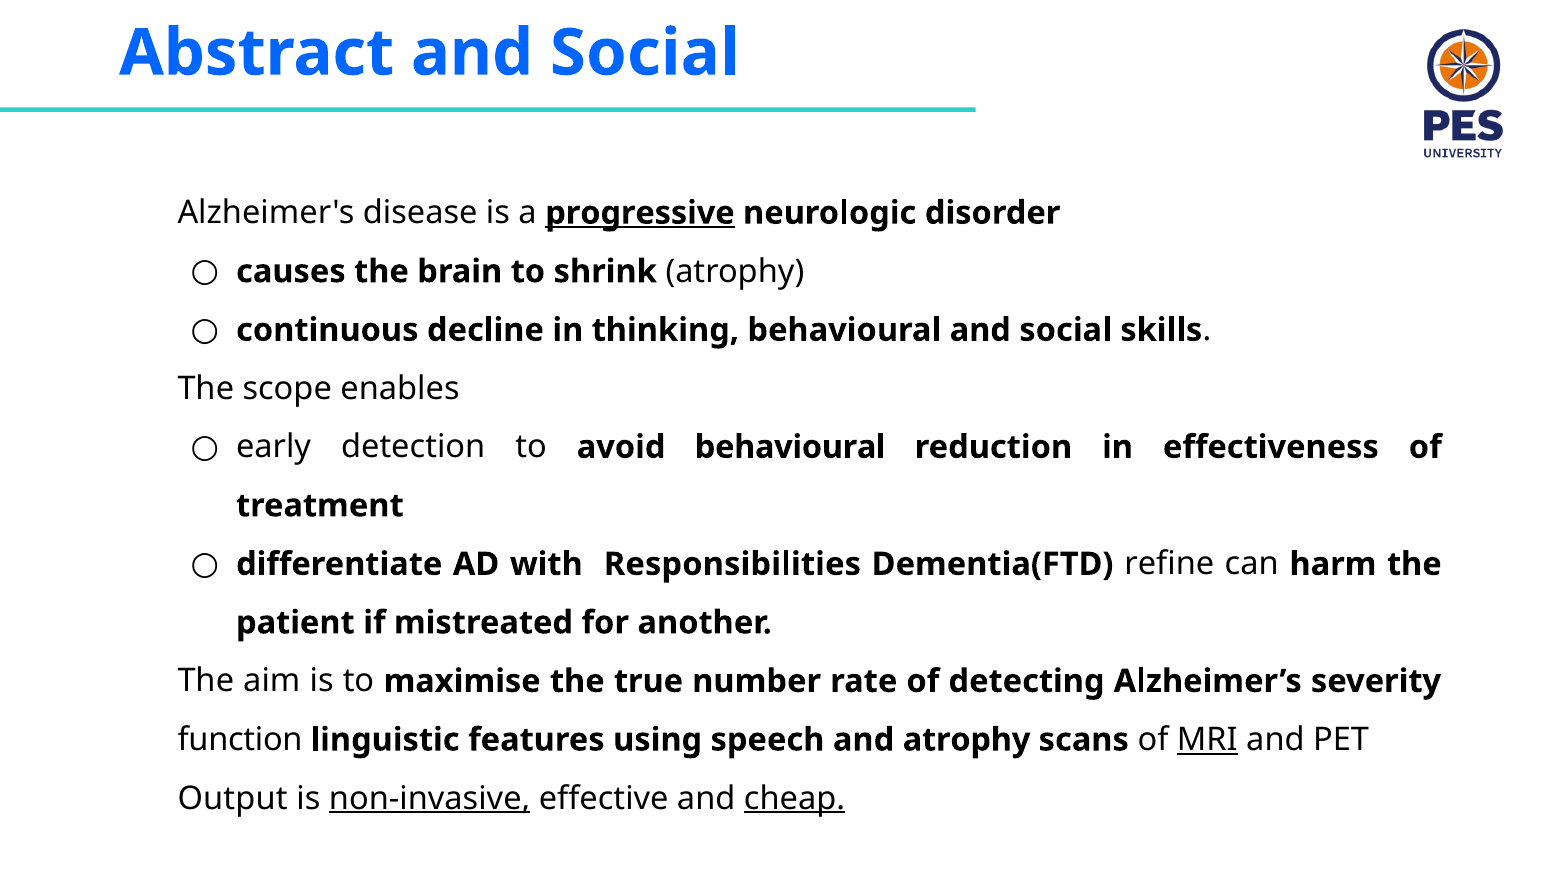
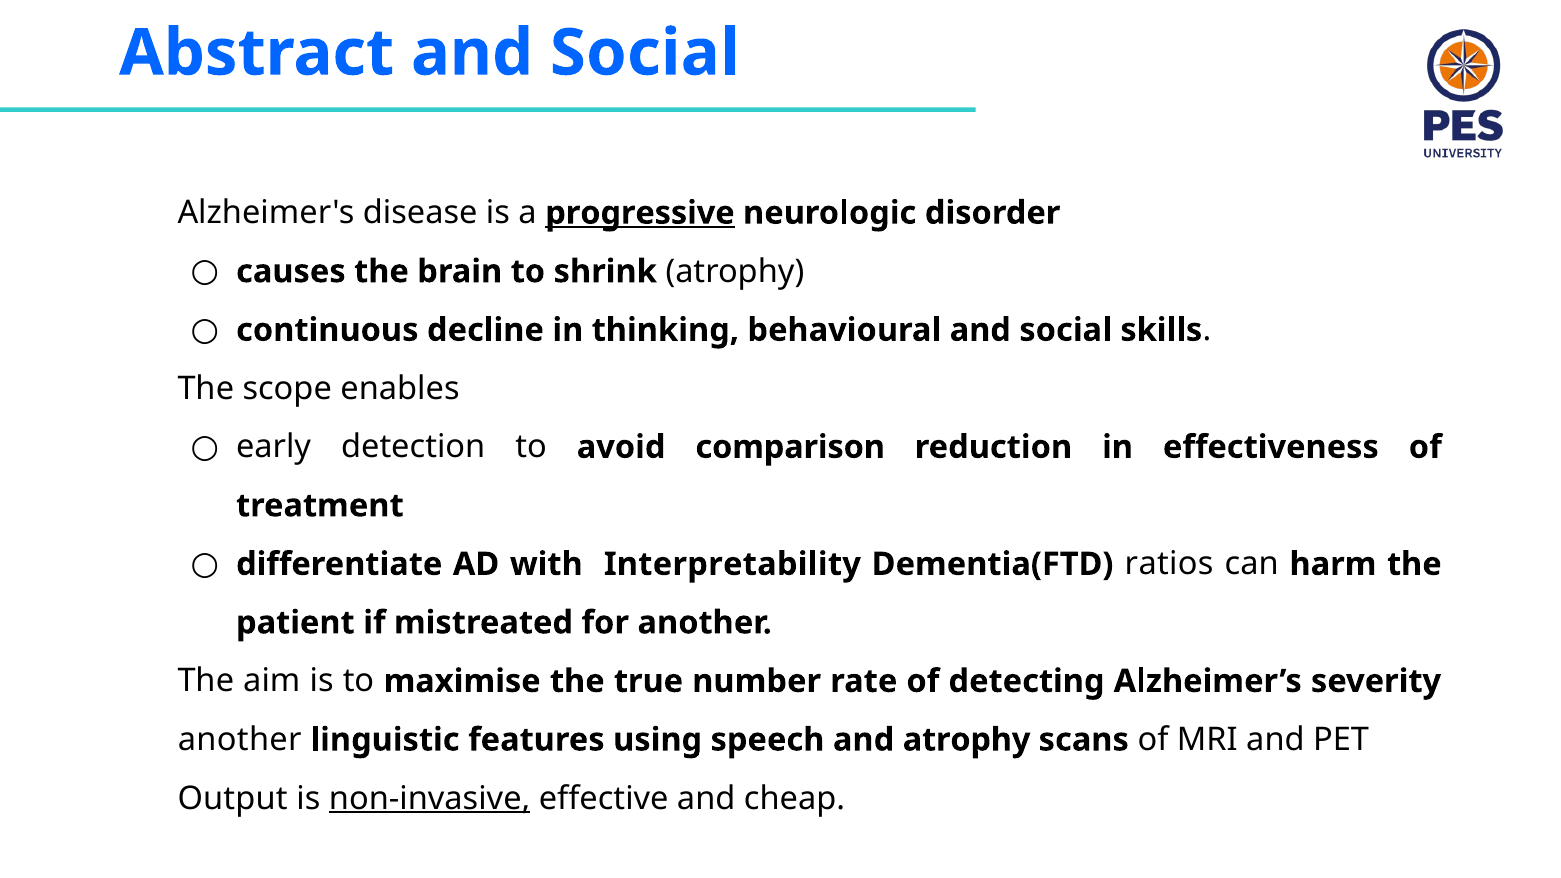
avoid behavioural: behavioural -> comparison (790, 447)
Responsibilities: Responsibilities -> Interpretability (732, 564)
refine: refine -> ratios (1169, 564)
function: function -> another (240, 740)
MRI underline: present -> none (1207, 740)
cheap underline: present -> none (794, 798)
